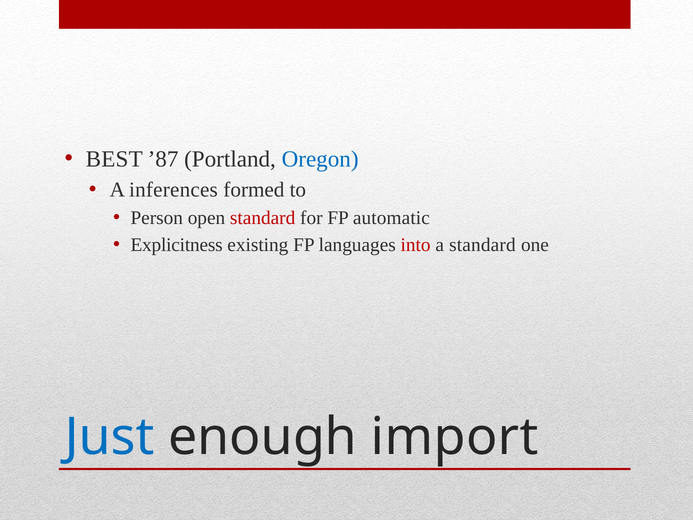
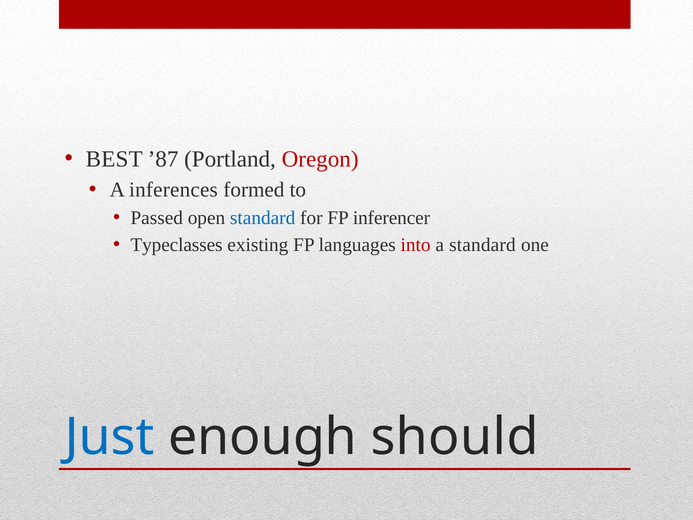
Oregon colour: blue -> red (320, 159)
Person: Person -> Passed (157, 218)
standard colour: red -> blue (263, 218)
automatic: automatic -> inferencer (392, 218)
Explicitness: Explicitness -> Typeclasses (177, 245)
import: import -> should (455, 437)
